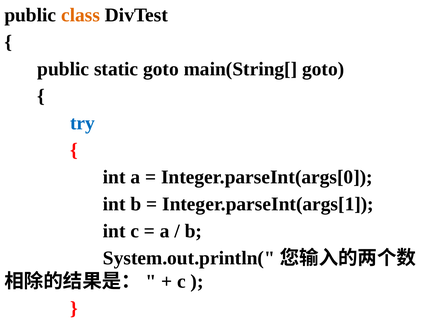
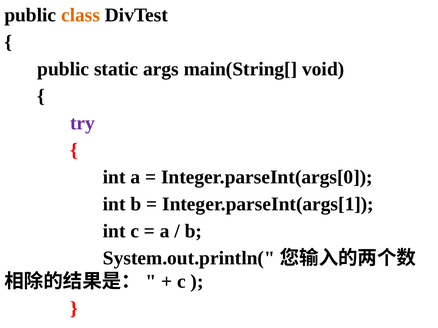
static goto: goto -> args (161, 69)
main(String[ goto: goto -> void (323, 69)
try colour: blue -> purple (82, 123)
